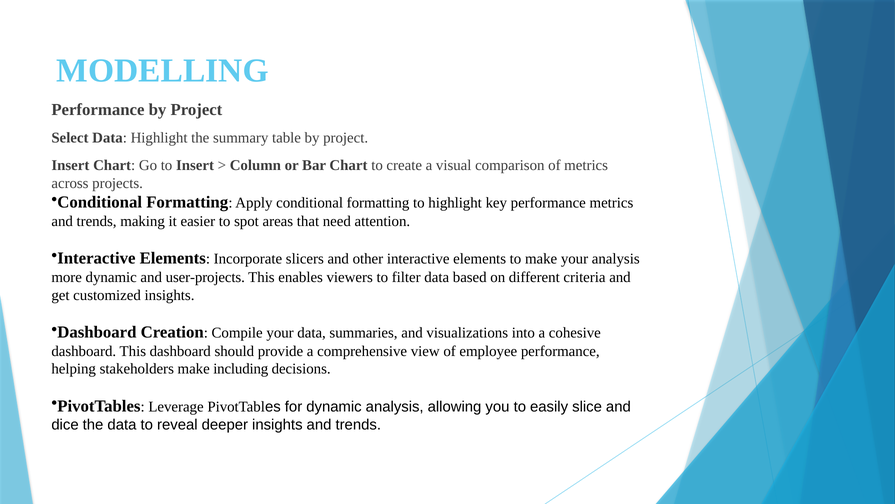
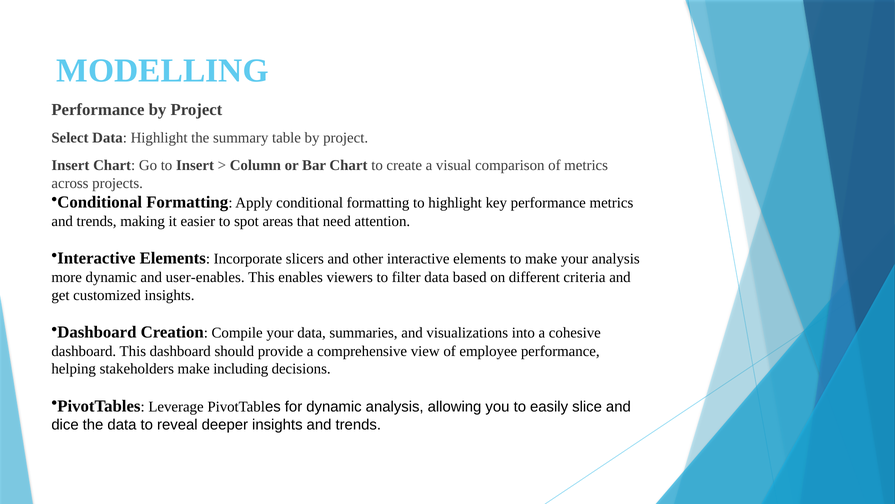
user-projects: user-projects -> user-enables (205, 277)
